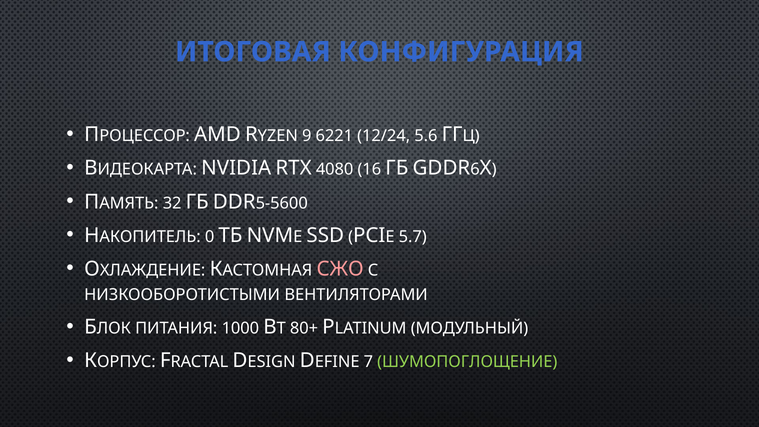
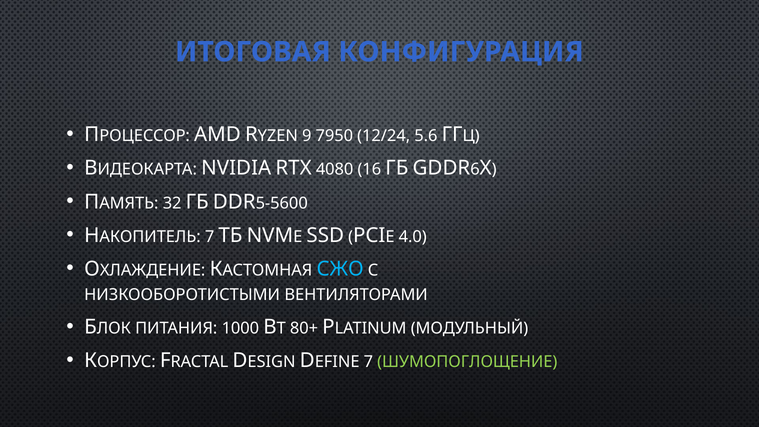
6221: 6221 -> 7950 (334, 136)
0: 0 -> 7 (210, 237)
5.7: 5.7 -> 4.0 (413, 237)
СЖО colour: pink -> light blue (340, 269)
